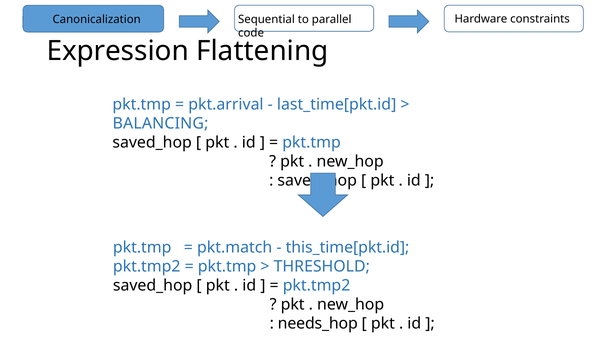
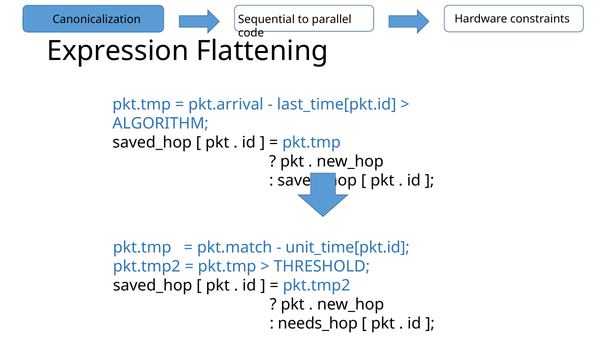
BALANCING: BALANCING -> ALGORITHM (161, 123)
this_time[pkt.id: this_time[pkt.id -> unit_time[pkt.id (348, 248)
